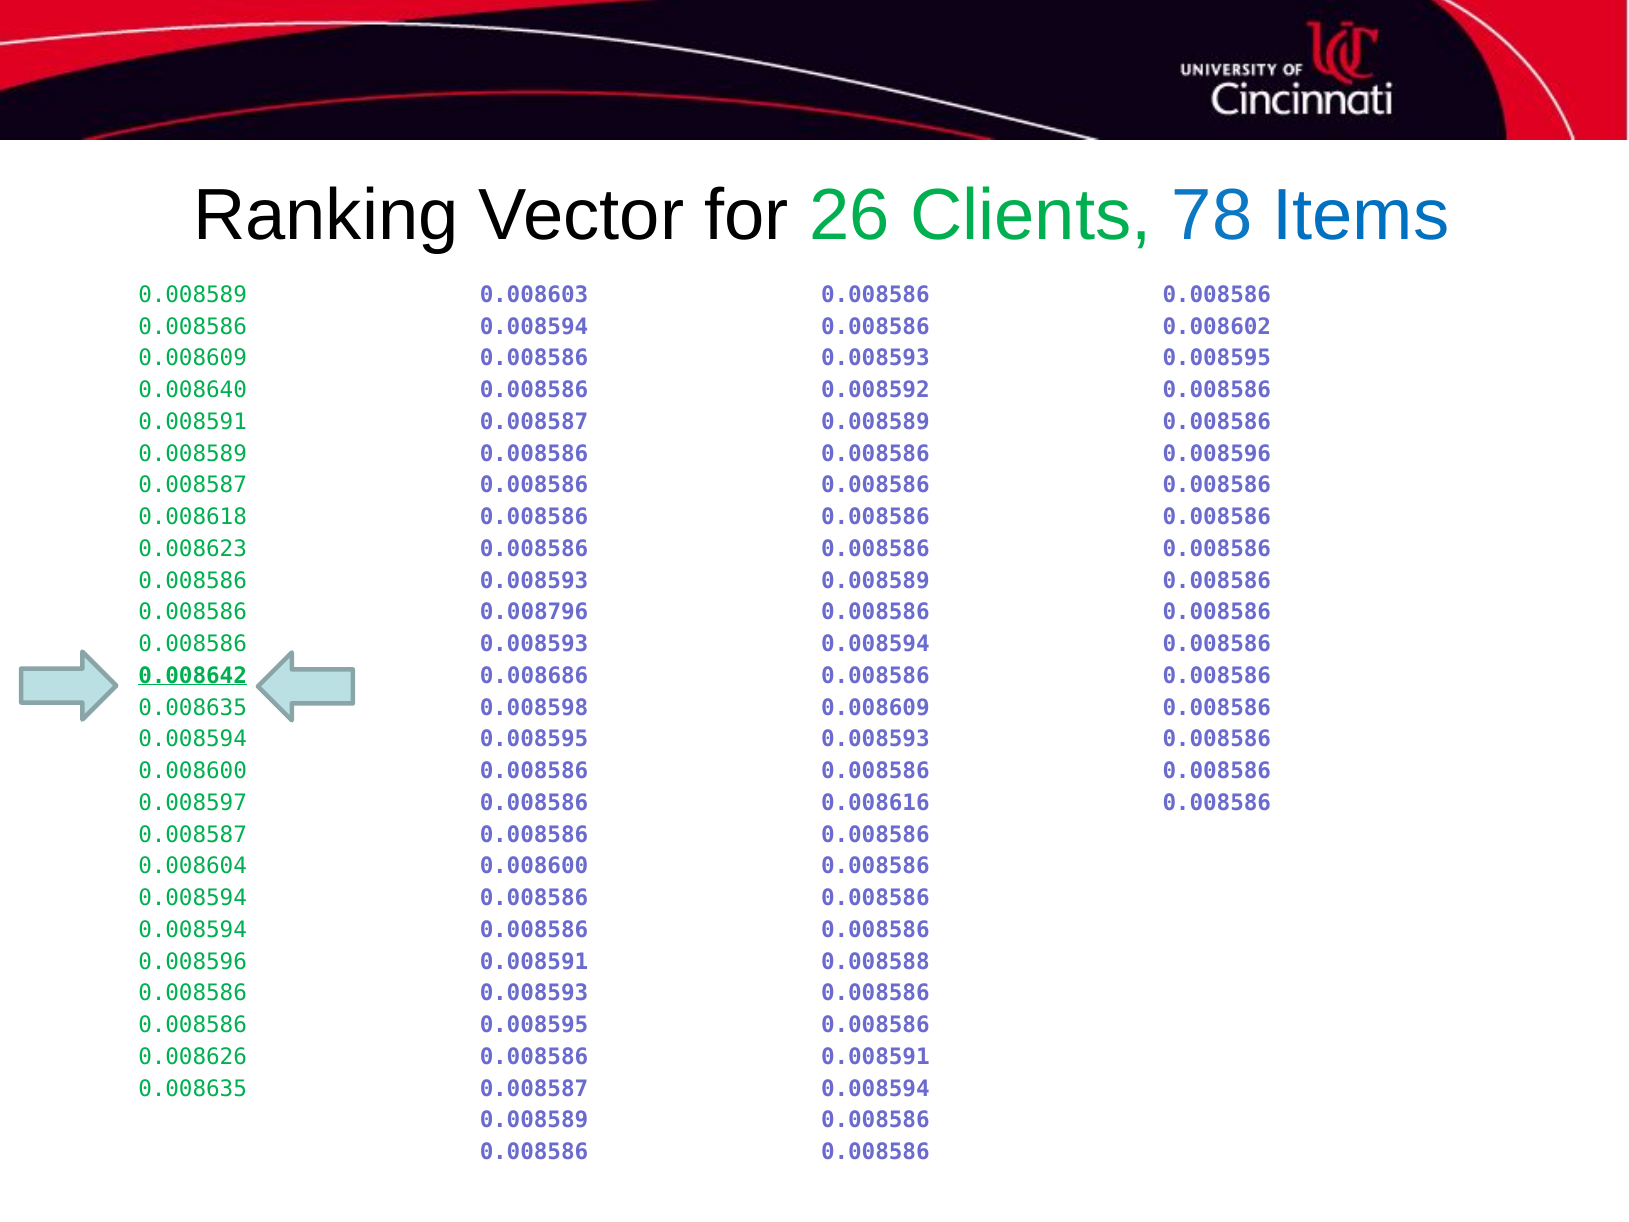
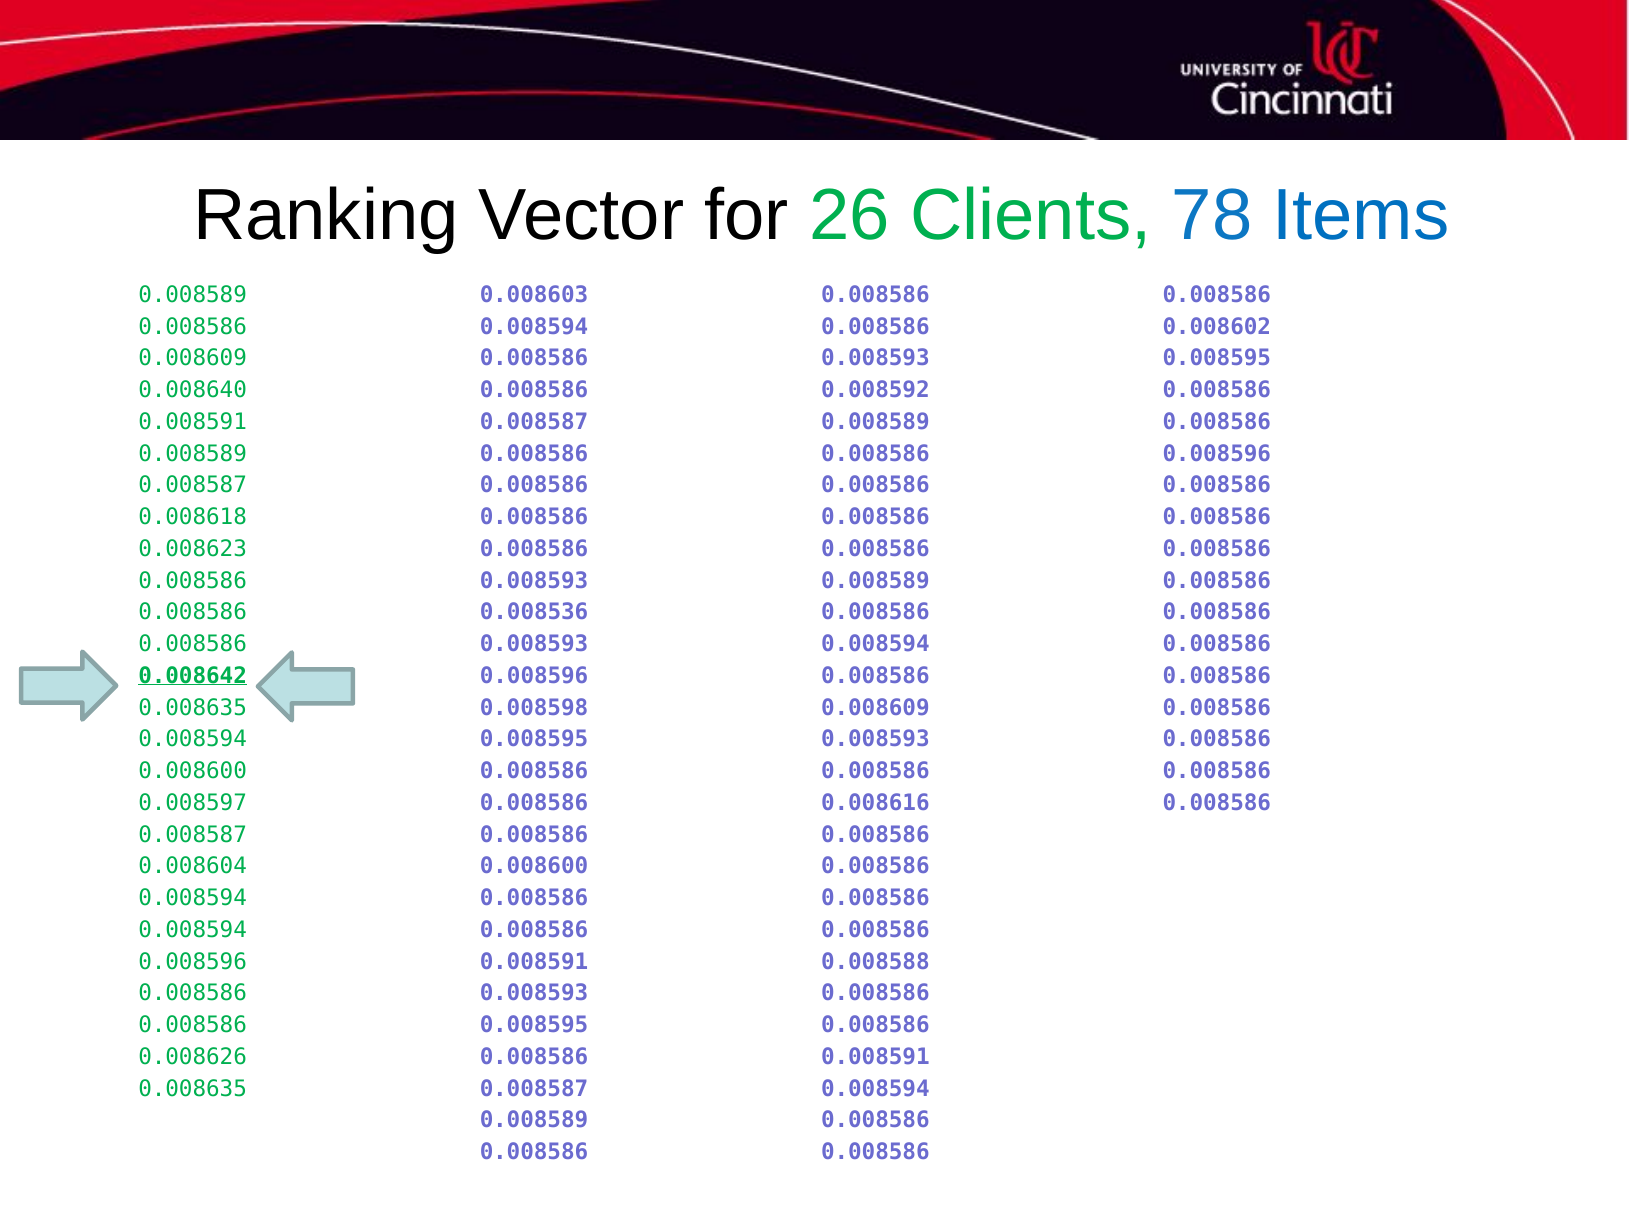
0.008796: 0.008796 -> 0.008536 (534, 612)
0.008686: 0.008686 -> 0.008596 (534, 676)
